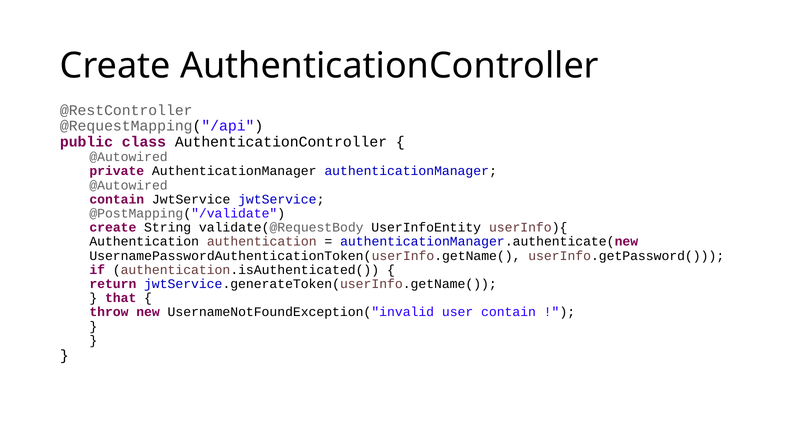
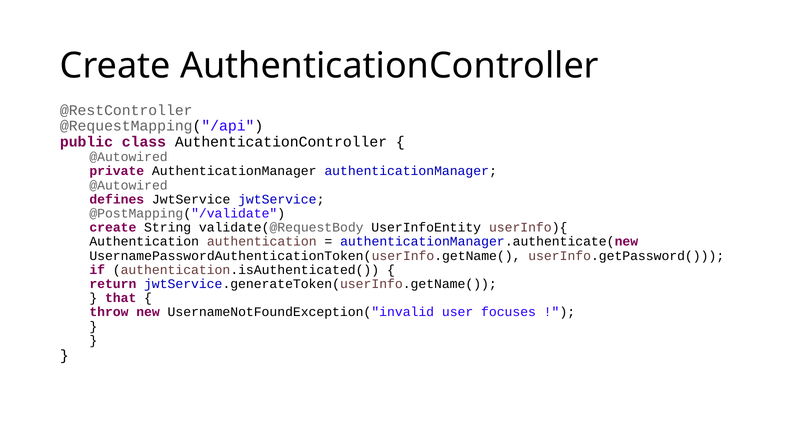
contain: contain -> defines (117, 199)
user contain: contain -> focuses (509, 312)
